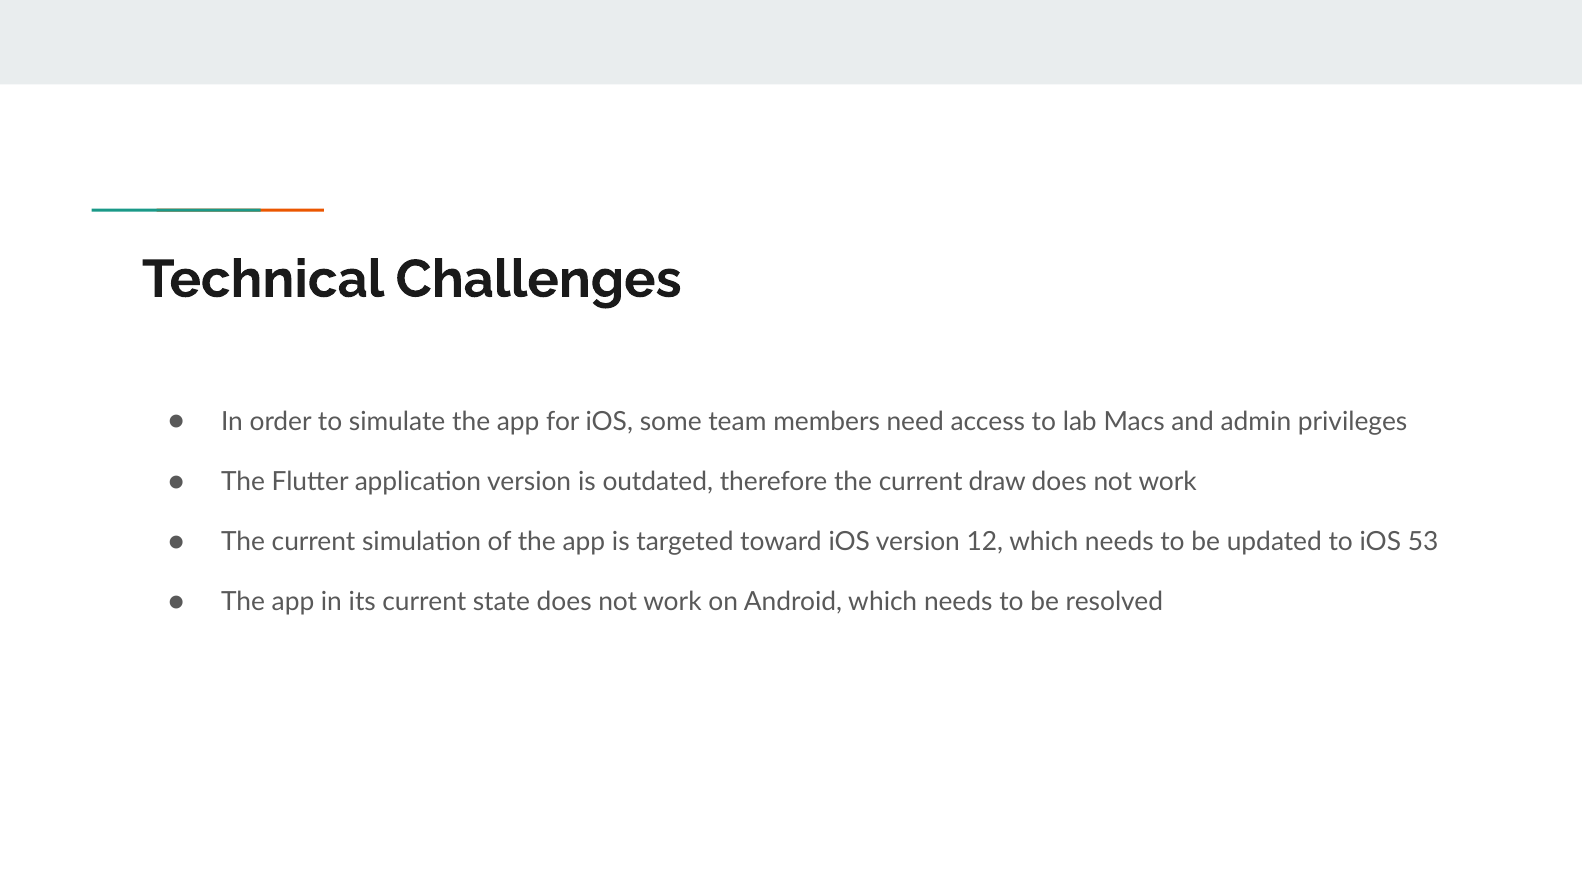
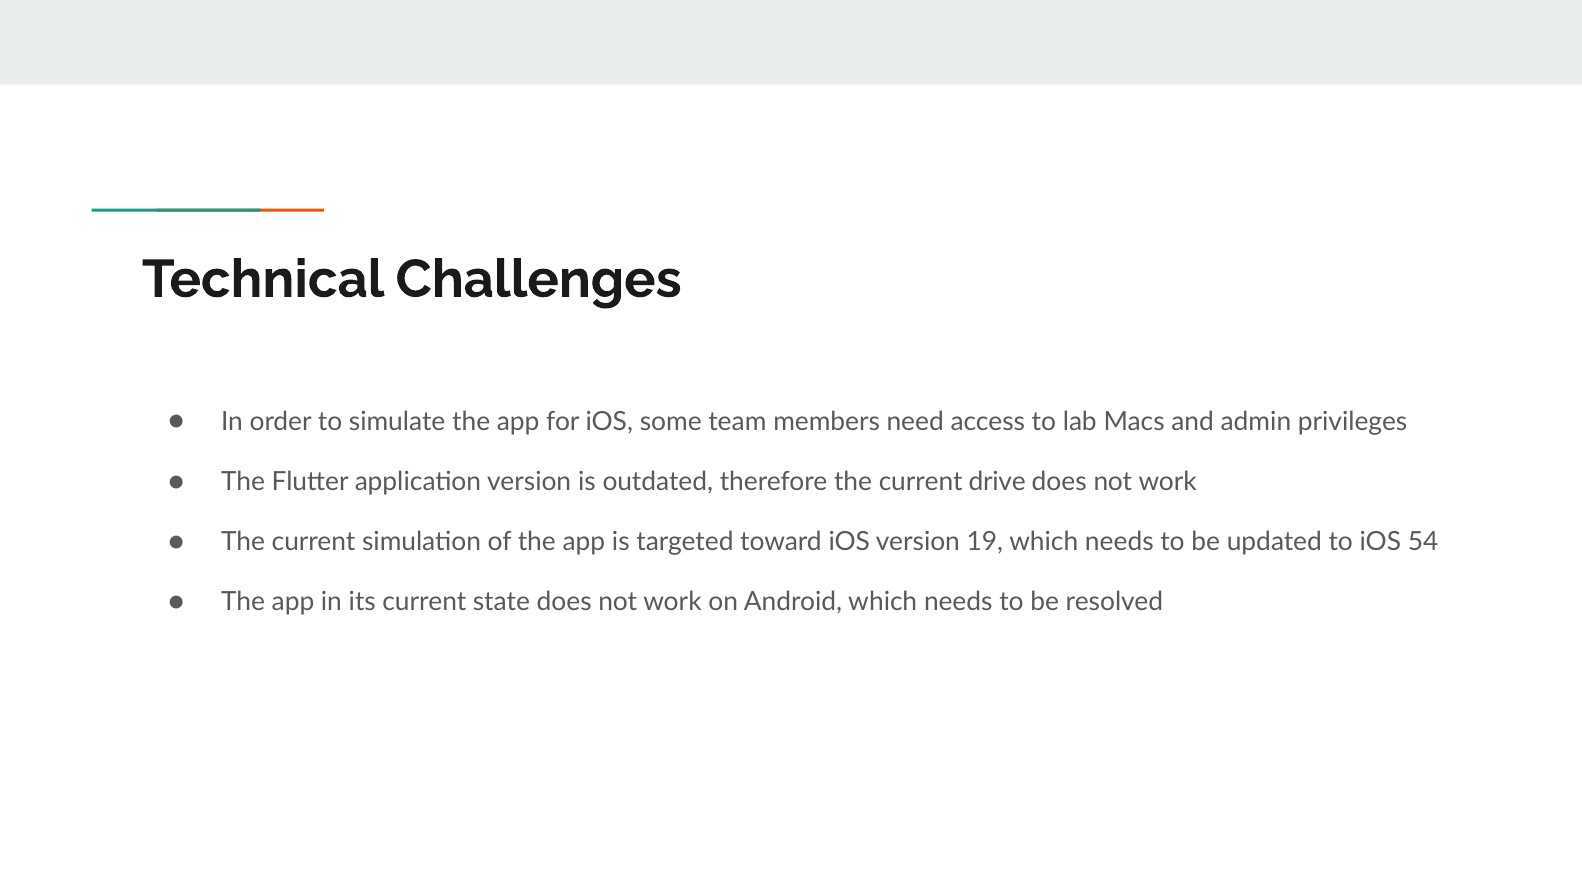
draw: draw -> drive (997, 482)
12: 12 -> 19 (985, 542)
53: 53 -> 54 (1423, 542)
